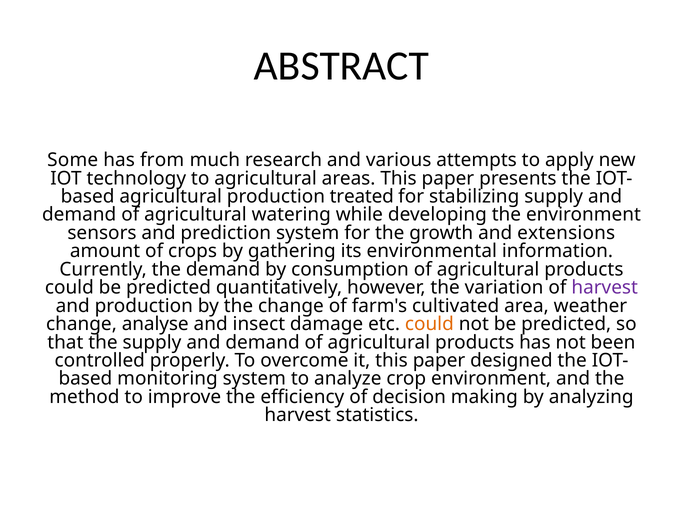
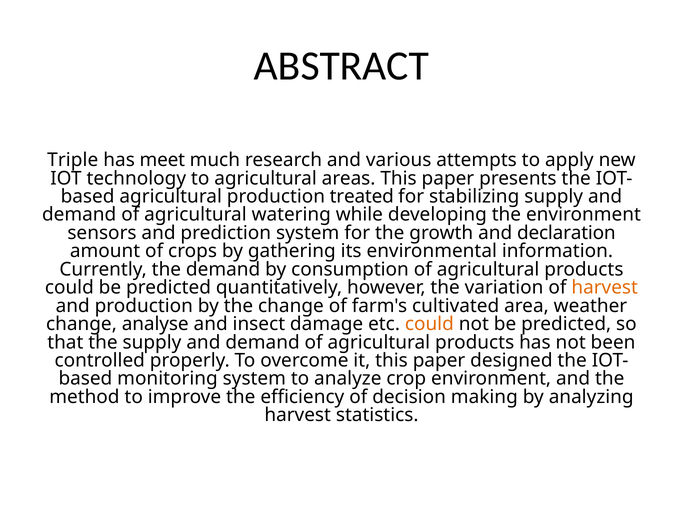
Some: Some -> Triple (73, 160)
from: from -> meet (162, 160)
extensions: extensions -> declaration (566, 233)
harvest colour: purple -> orange (605, 288)
